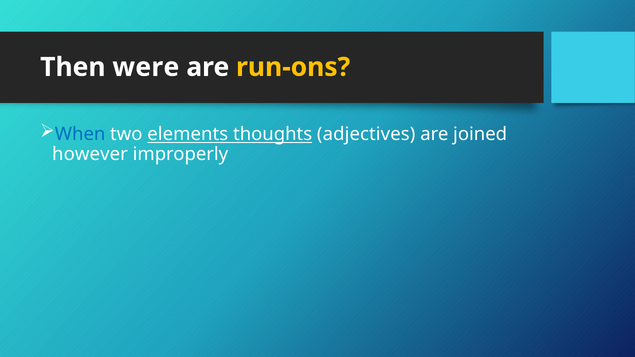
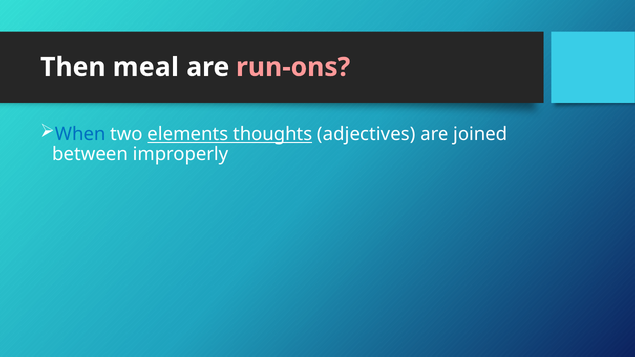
were: were -> meal (146, 67)
run-ons colour: yellow -> pink (293, 67)
however: however -> between (90, 154)
